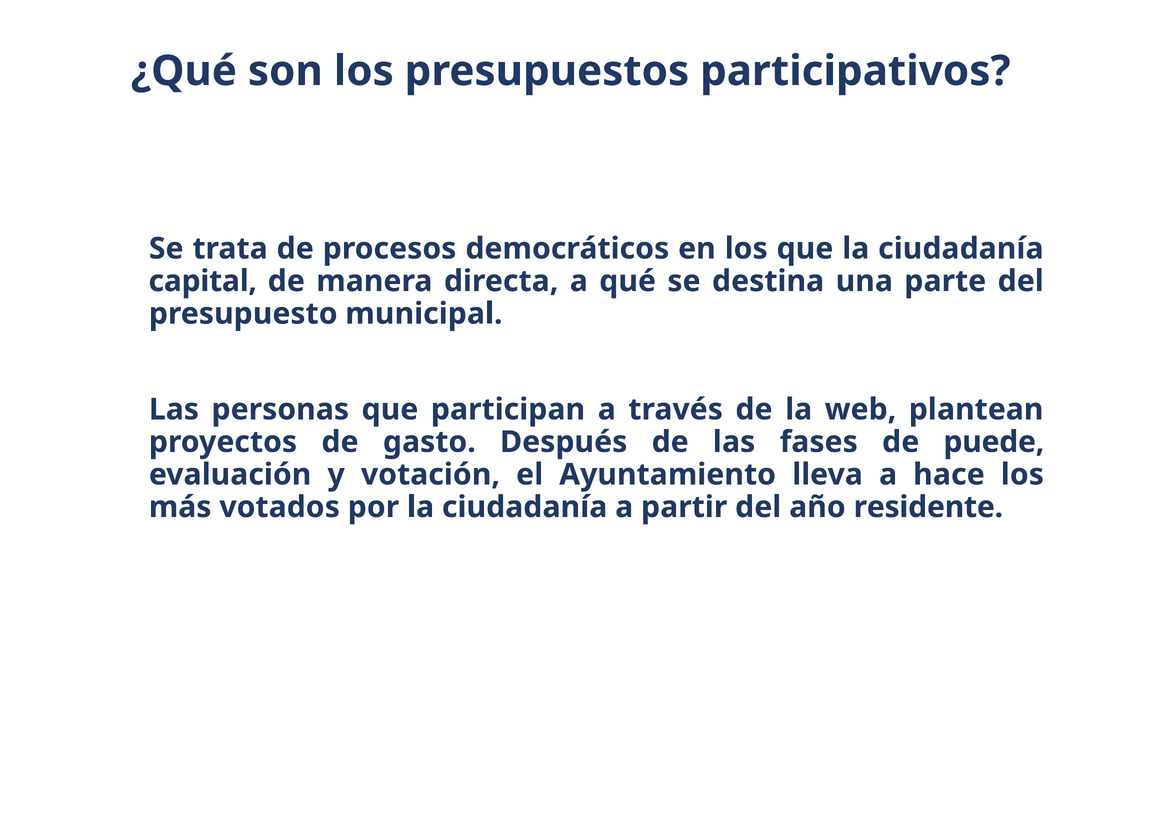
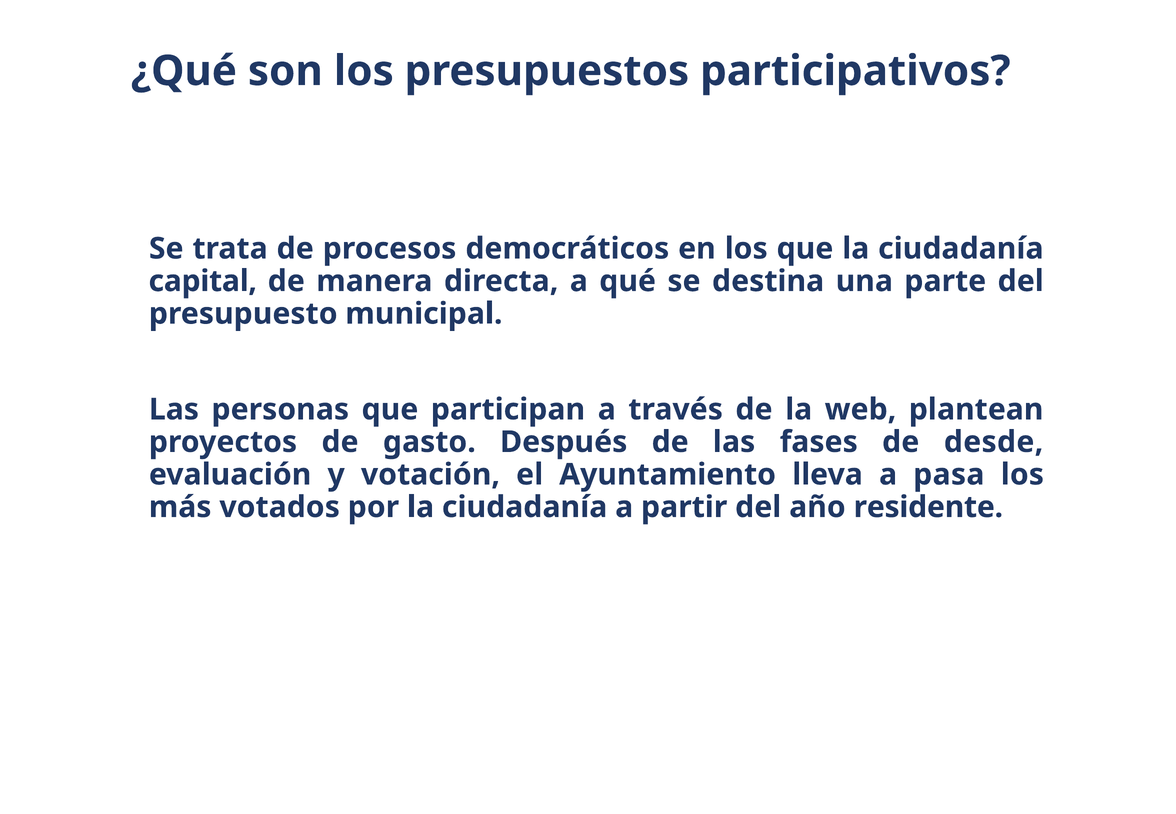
puede: puede -> desde (994, 442)
hace: hace -> pasa (949, 475)
